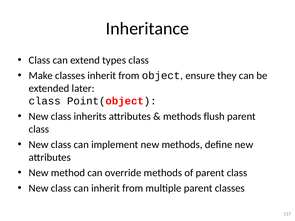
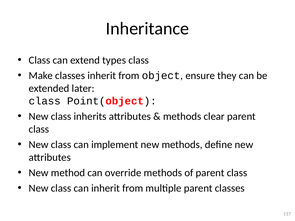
flush: flush -> clear (214, 117)
